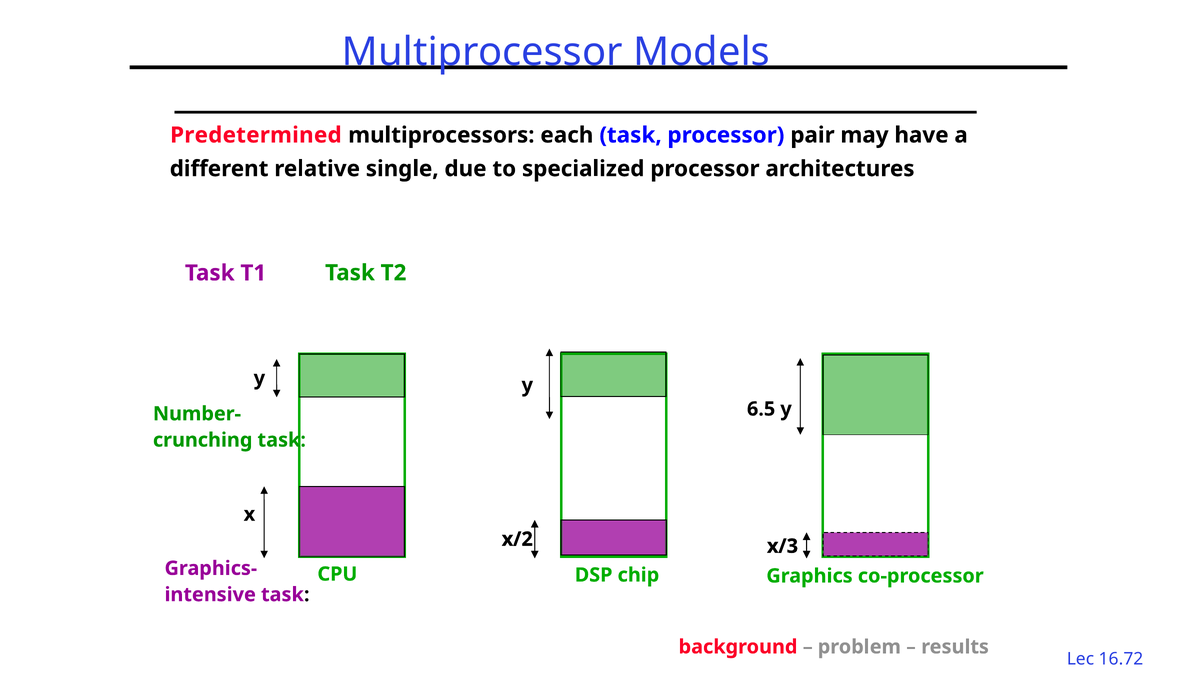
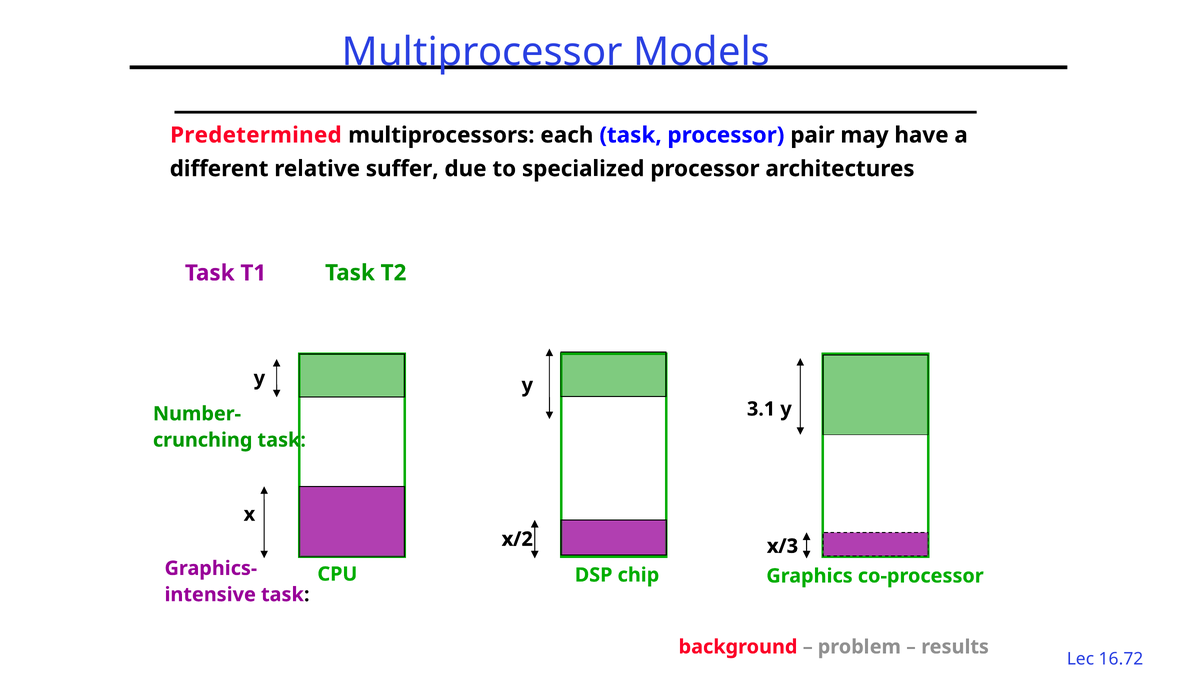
single: single -> suffer (402, 169)
6.5: 6.5 -> 3.1 (761, 409)
